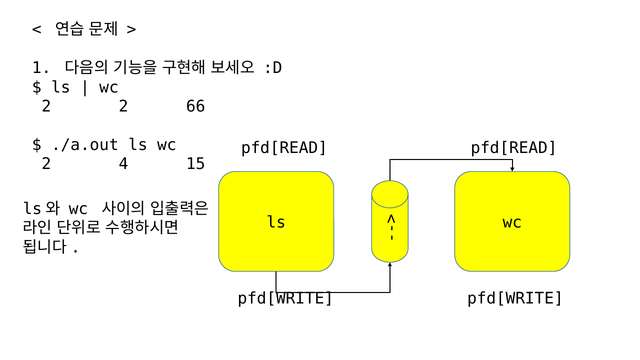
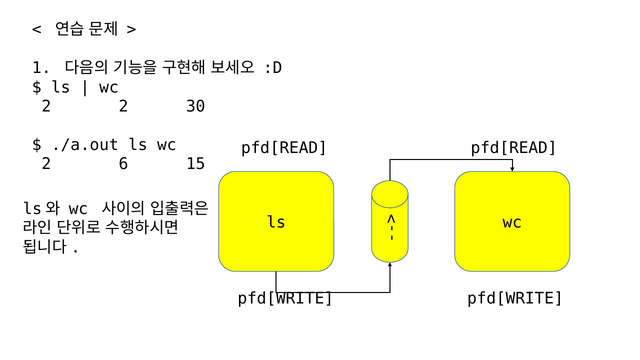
66: 66 -> 30 (196, 106)
4: 4 -> 6 (123, 164)
